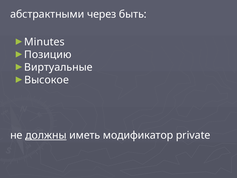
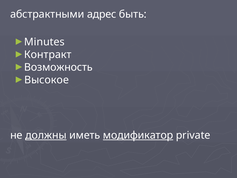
через: через -> адрес (102, 14)
Позицию: Позицию -> Контракт (48, 54)
Виртуальные: Виртуальные -> Возможность (58, 67)
модификатор underline: none -> present (138, 135)
